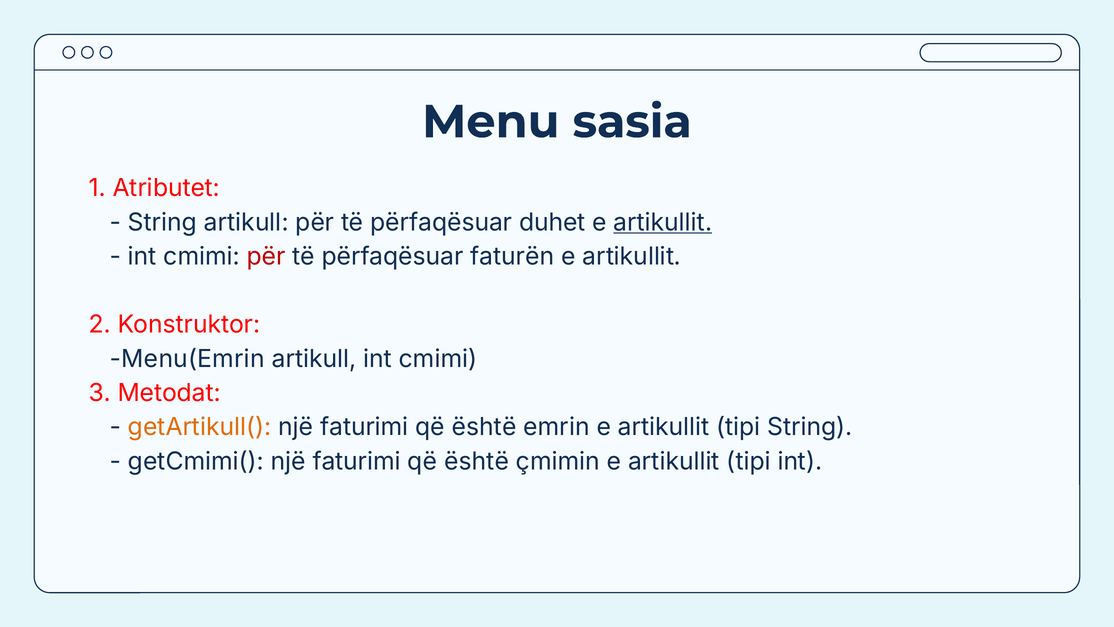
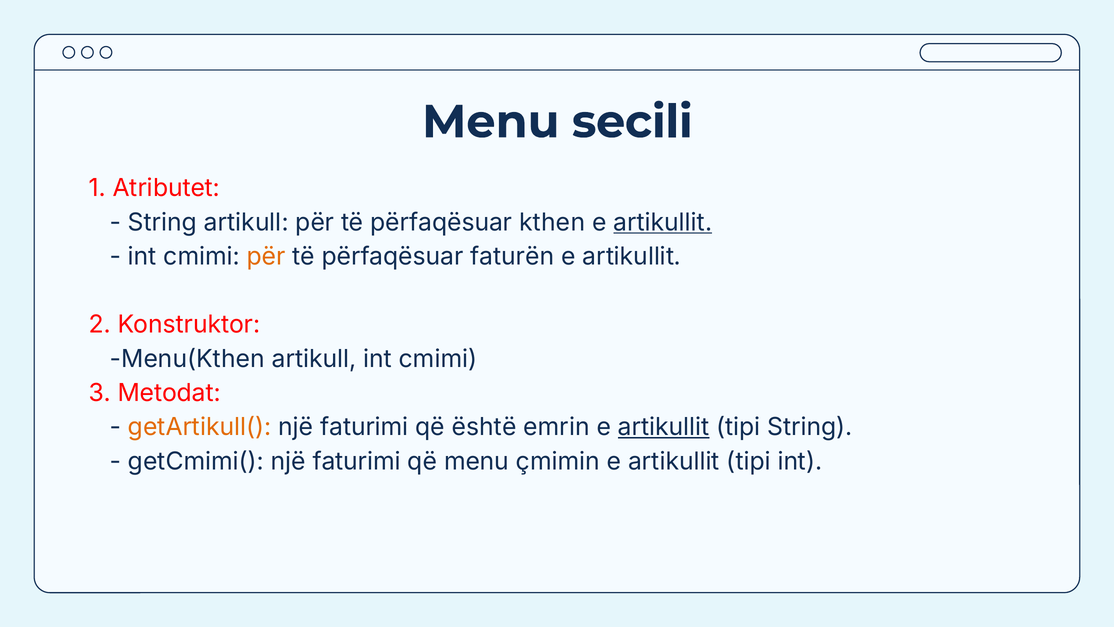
sasia: sasia -> secili (632, 122)
duhet: duhet -> kthen (552, 222)
për colour: red -> orange (266, 256)
Menu(Emrin: Menu(Emrin -> Menu(Kthen (187, 359)
artikullit underline: none -> present (664, 427)
është: është -> menu (477, 461)
